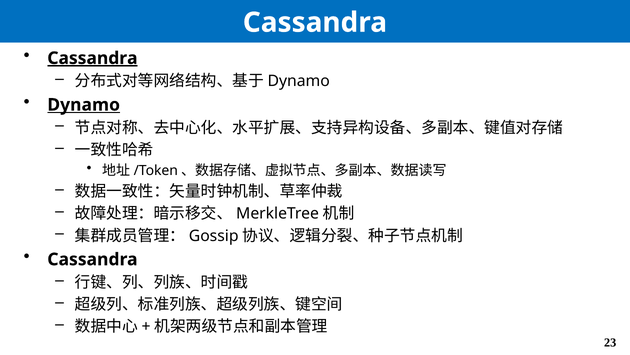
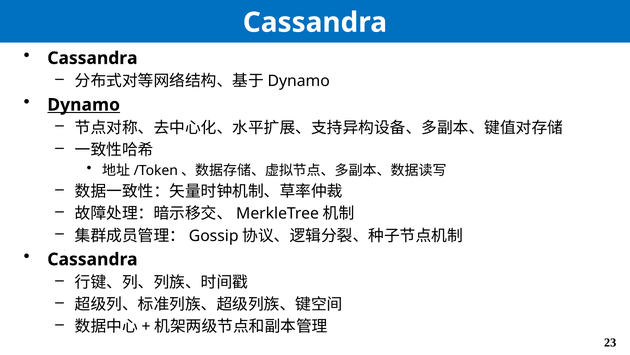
Cassandra underline: present -> none (92, 58)
